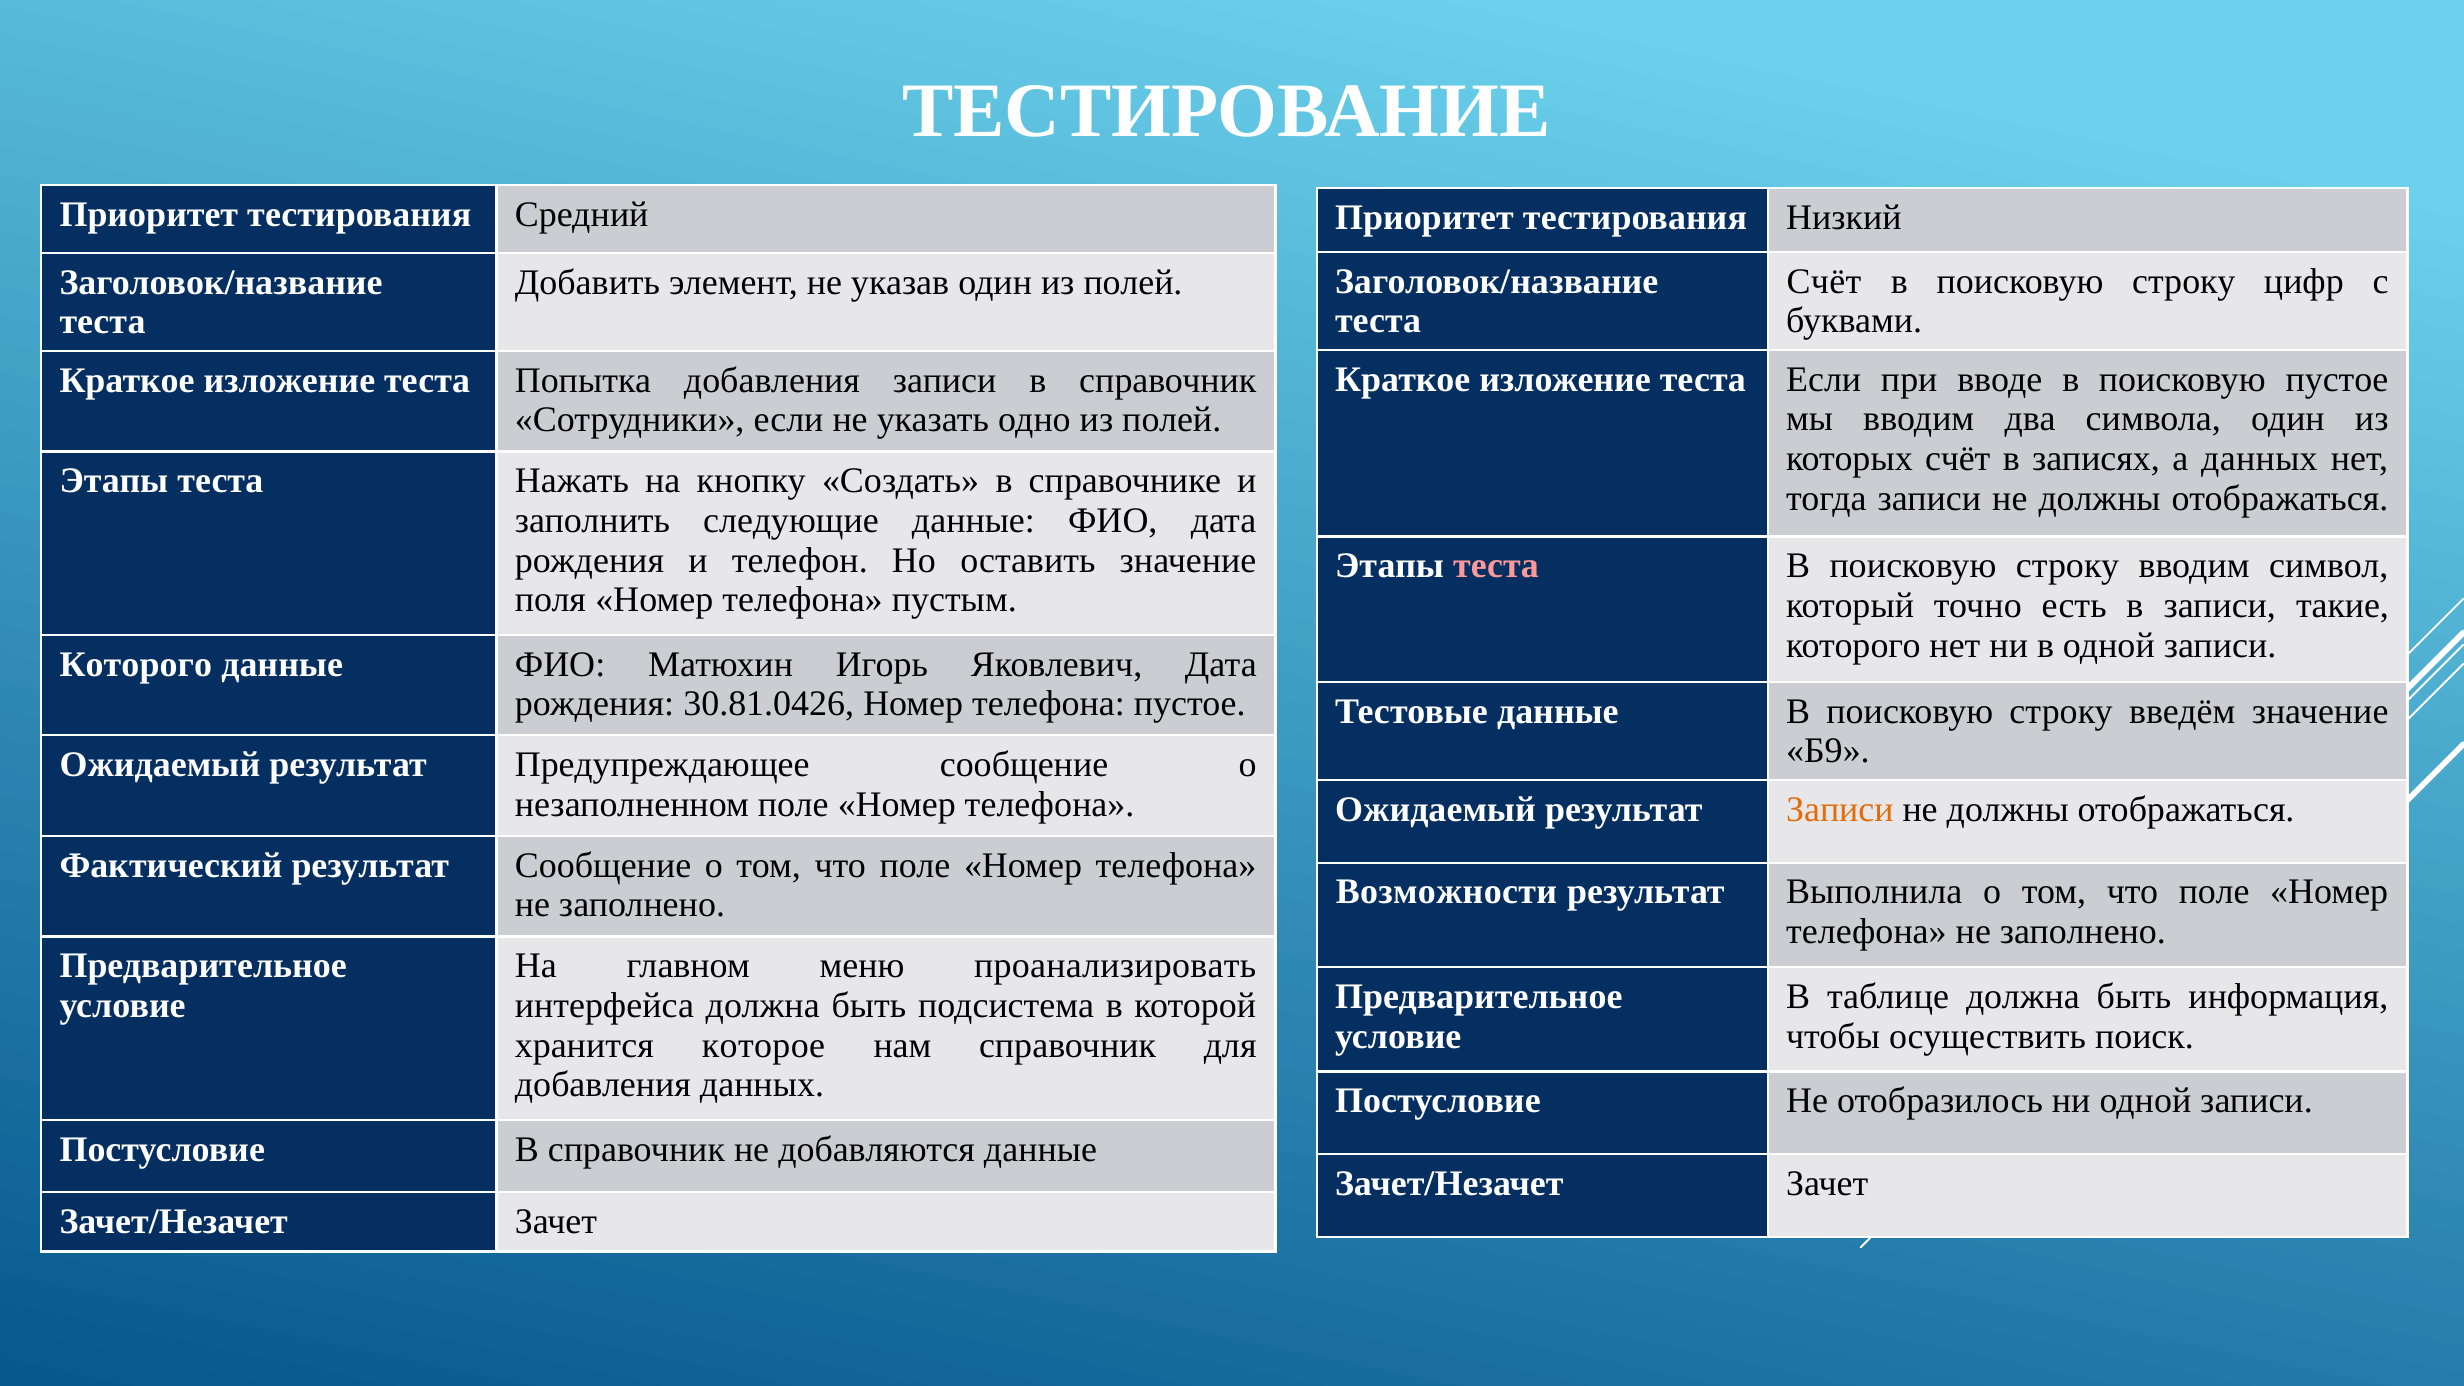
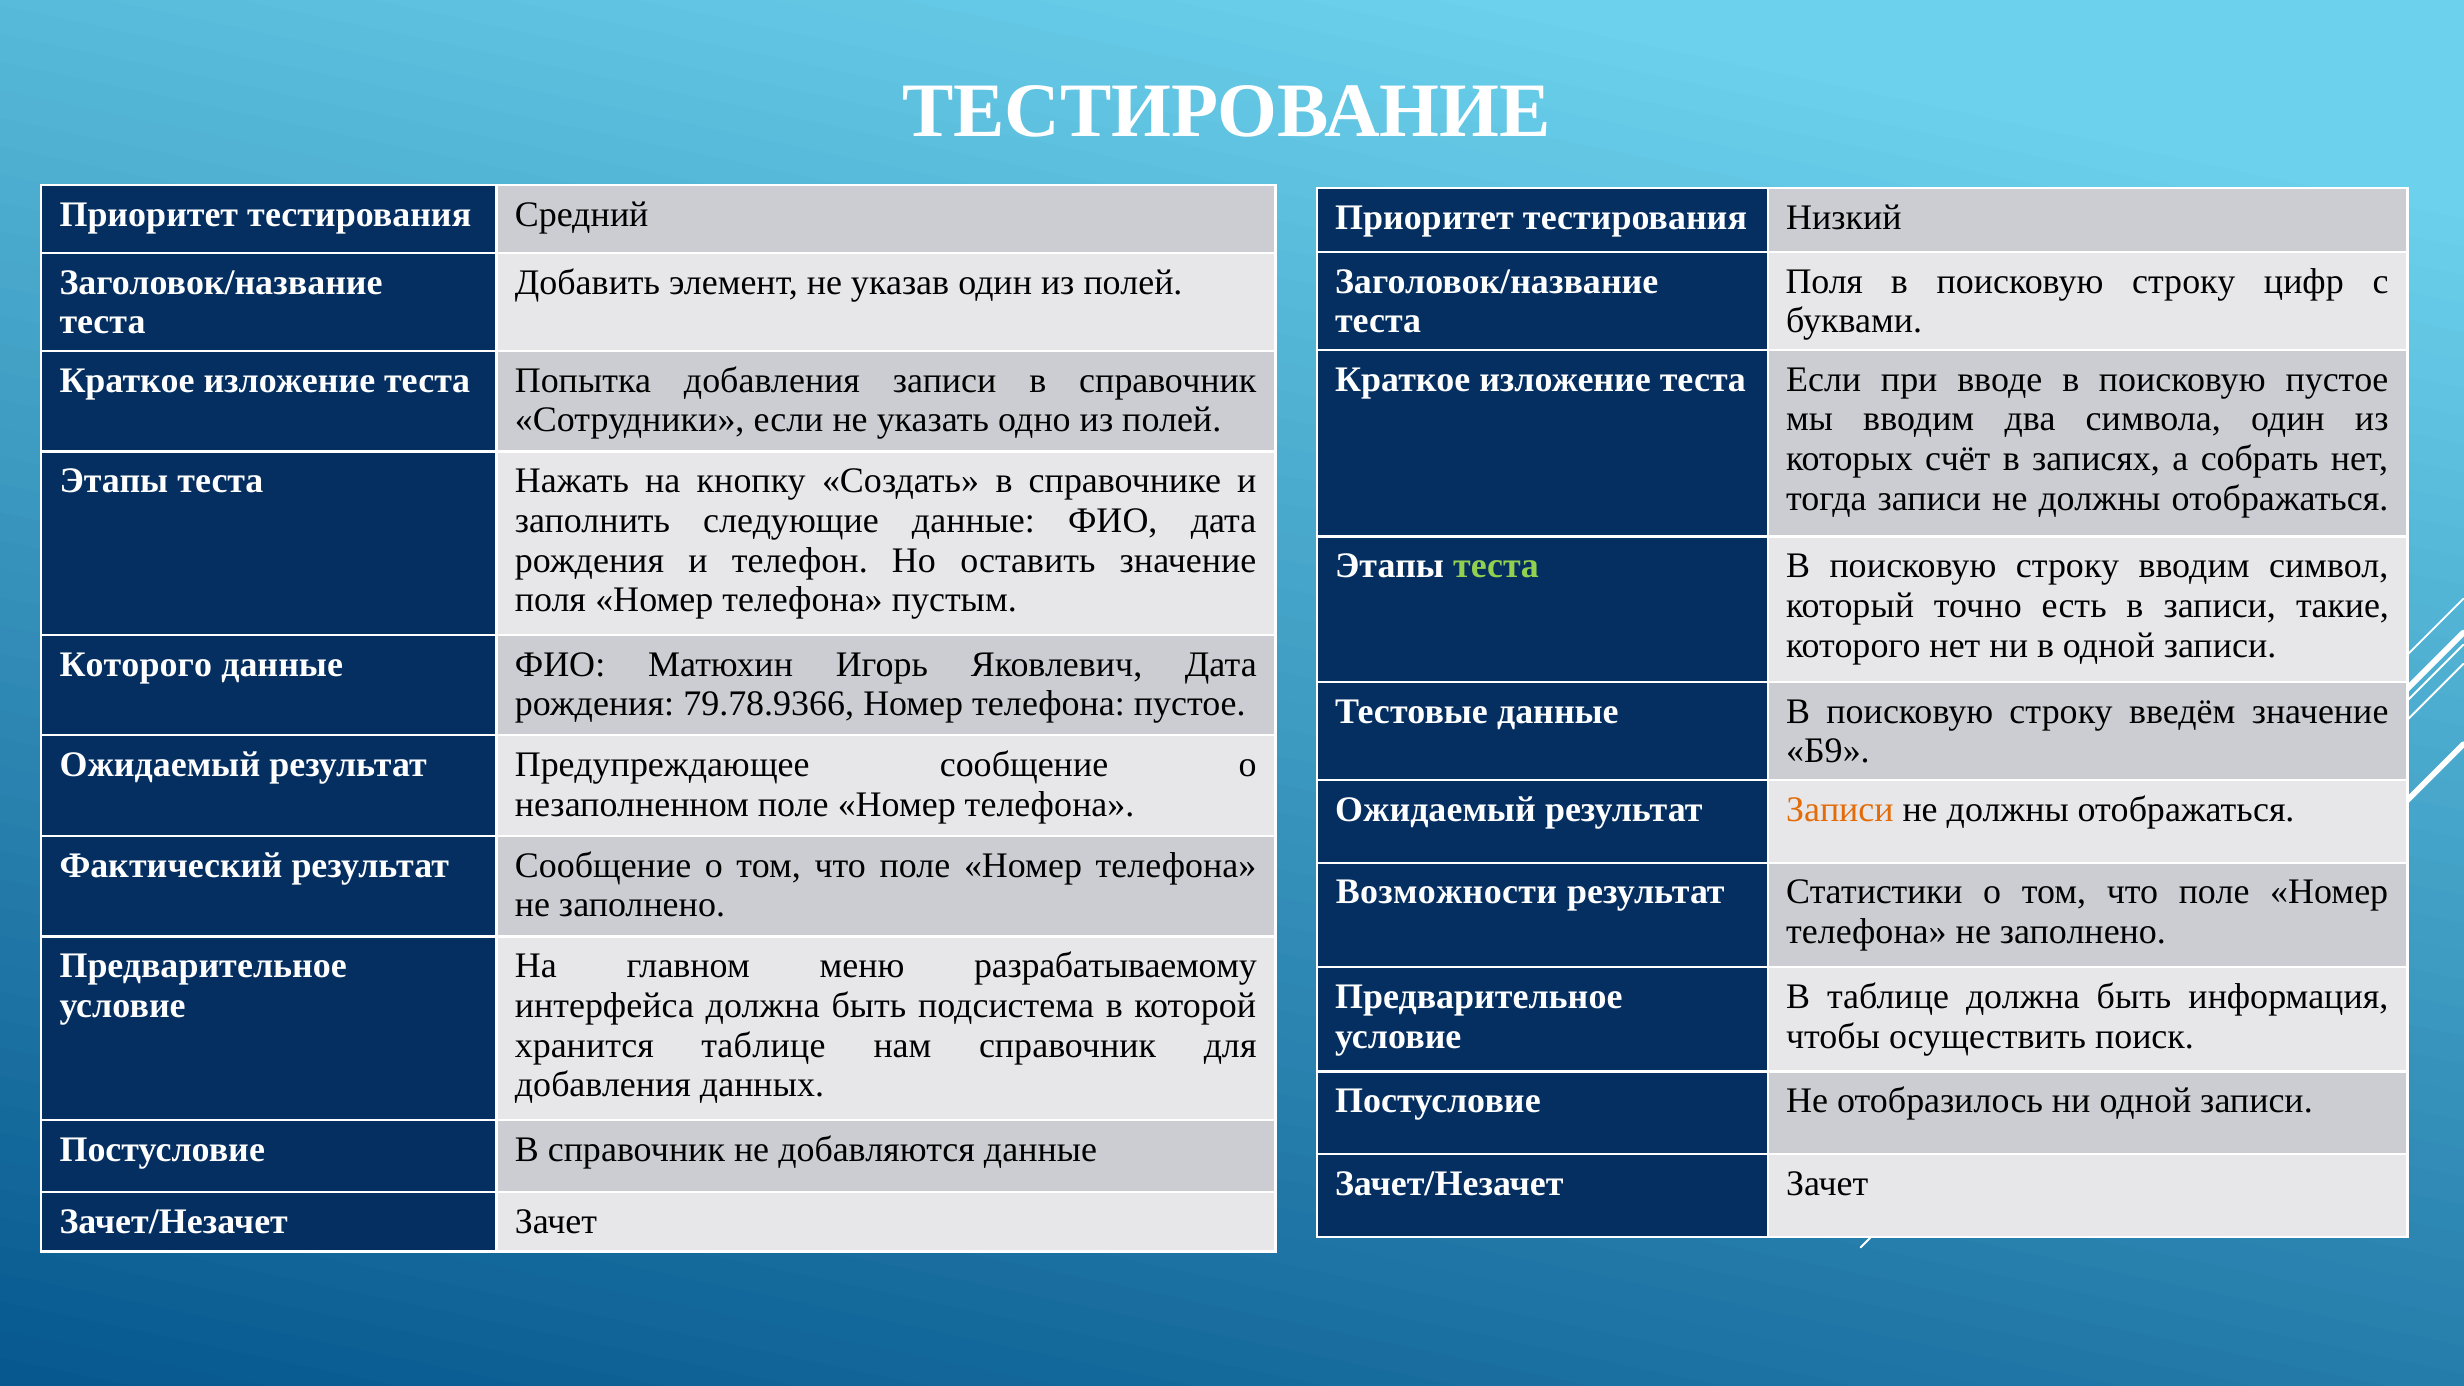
Счёт: Счёт -> Поля (1824, 281)
а данных: данных -> собрать (2260, 459)
теста colour: pink -> light green (1496, 566)
30.81.0426: 30.81.0426 -> 79.78.9366 (769, 704)
Выполнила: Выполнила -> Статистики (1874, 892)
проанализировать: проанализировать -> разрабатываемому (1115, 966)
хранится которое: которое -> таблице (764, 1045)
